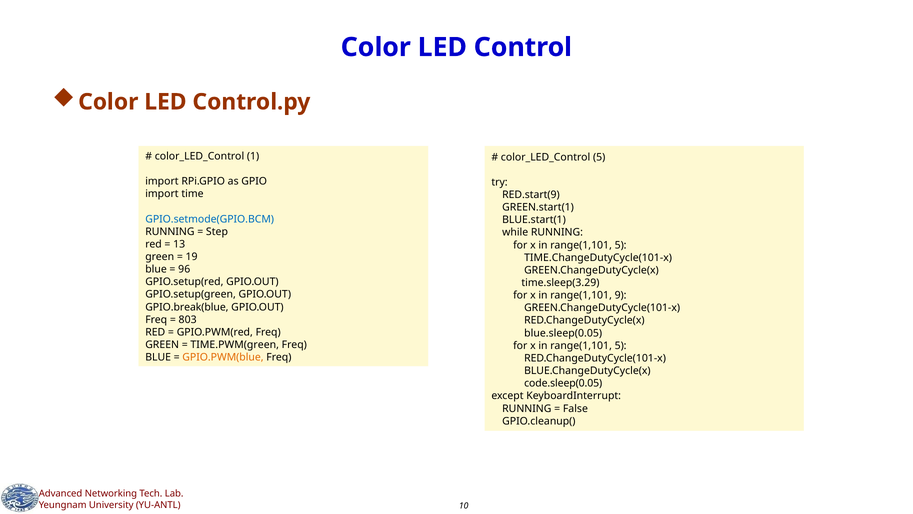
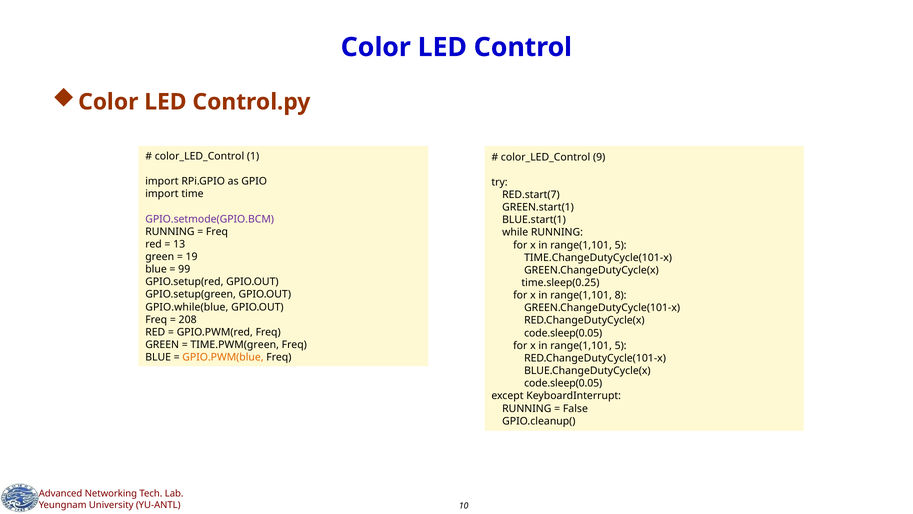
color_LED_Control 5: 5 -> 9 (599, 157)
RED.start(9: RED.start(9 -> RED.start(7 (531, 195)
GPIO.setmode(GPIO.BCM colour: blue -> purple (210, 219)
Step: Step -> Freq (217, 231)
96: 96 -> 99 (184, 269)
time.sleep(3.29: time.sleep(3.29 -> time.sleep(0.25 (560, 283)
9: 9 -> 8 (621, 295)
GPIO.break(blue: GPIO.break(blue -> GPIO.while(blue (187, 307)
803: 803 -> 208 (188, 319)
blue.sleep(0.05: blue.sleep(0.05 -> code.sleep(0.05 (563, 333)
